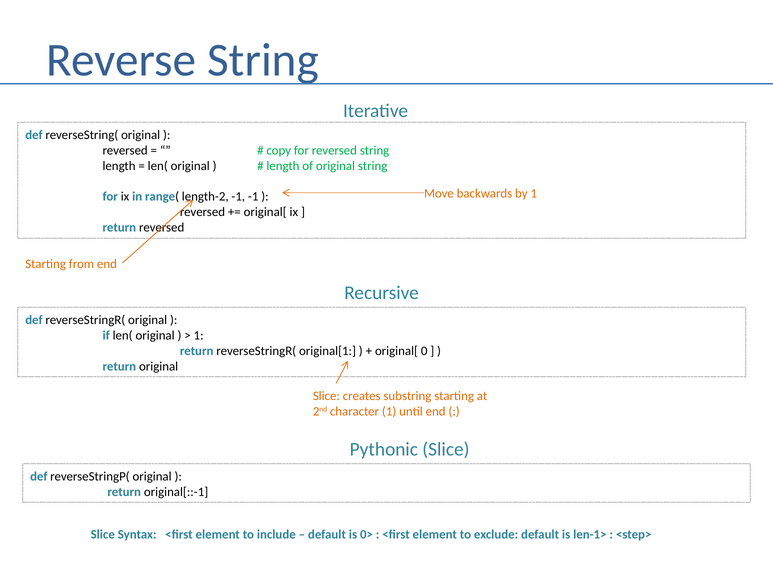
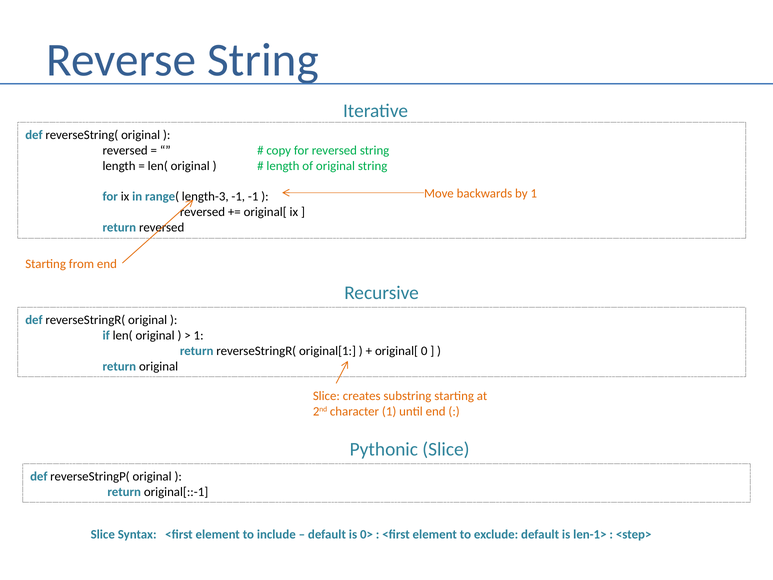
length-2: length-2 -> length-3 (205, 197)
